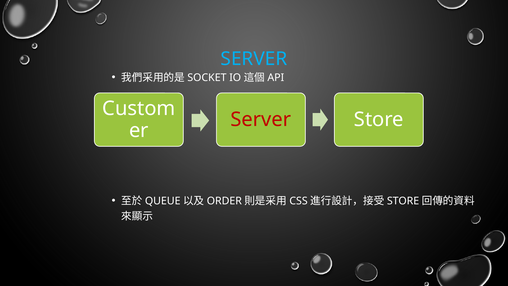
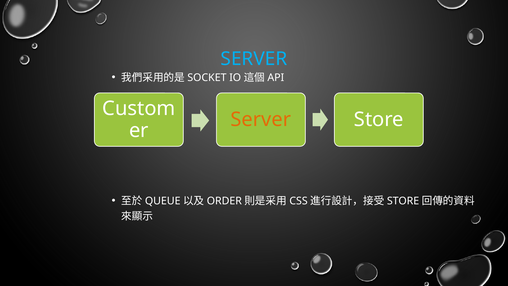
Server colour: red -> orange (261, 119)
